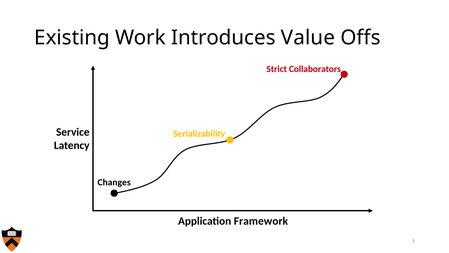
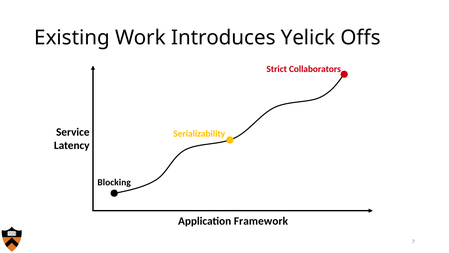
Value: Value -> Yelick (308, 38)
Changes: Changes -> Blocking (114, 182)
